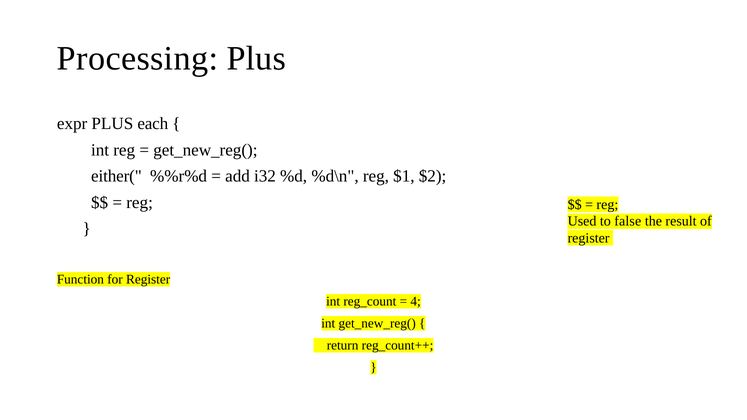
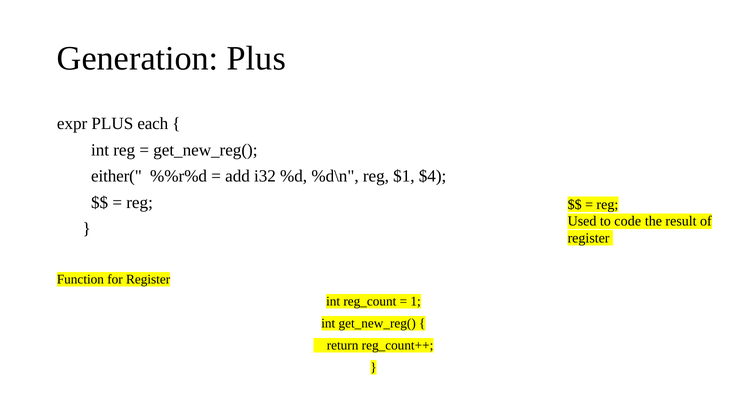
Processing: Processing -> Generation (138, 59)
$2: $2 -> $4 (433, 176)
false: false -> code (628, 221)
4: 4 -> 1 (416, 301)
